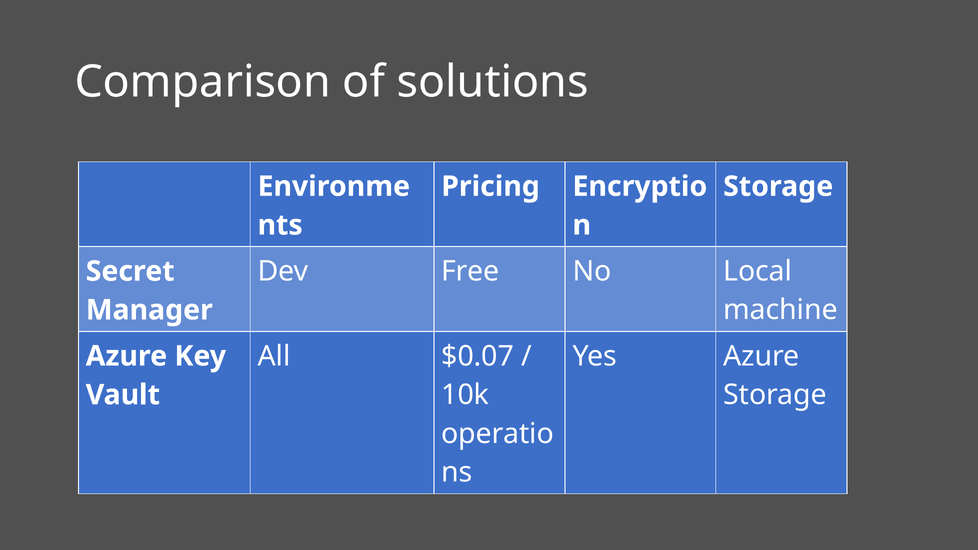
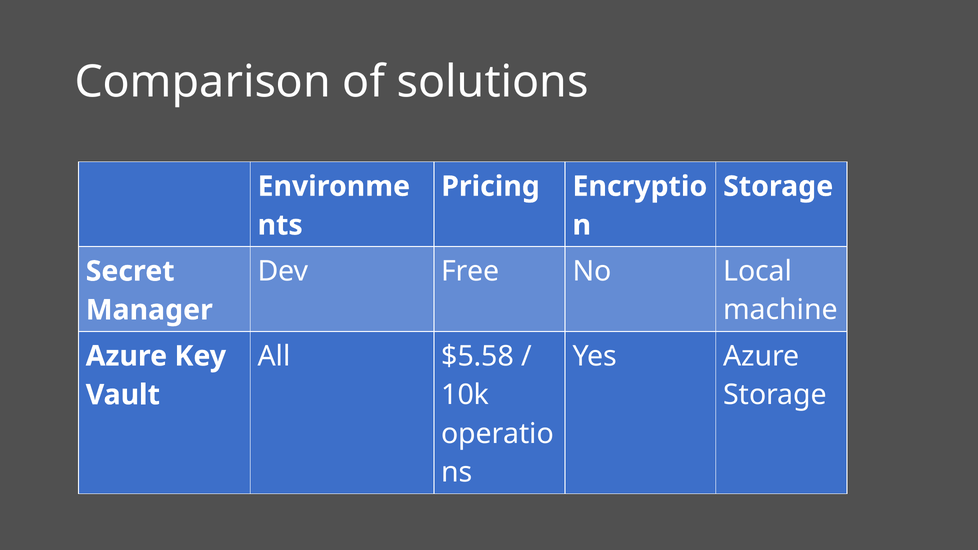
$0.07: $0.07 -> $5.58 (478, 356)
